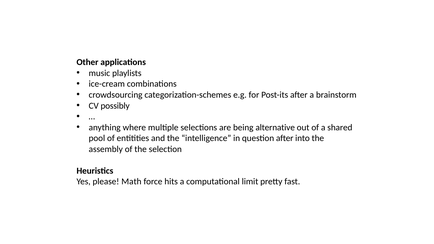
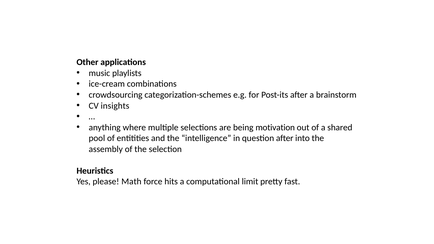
possibly: possibly -> insights (115, 106)
alternative: alternative -> motivation (275, 127)
